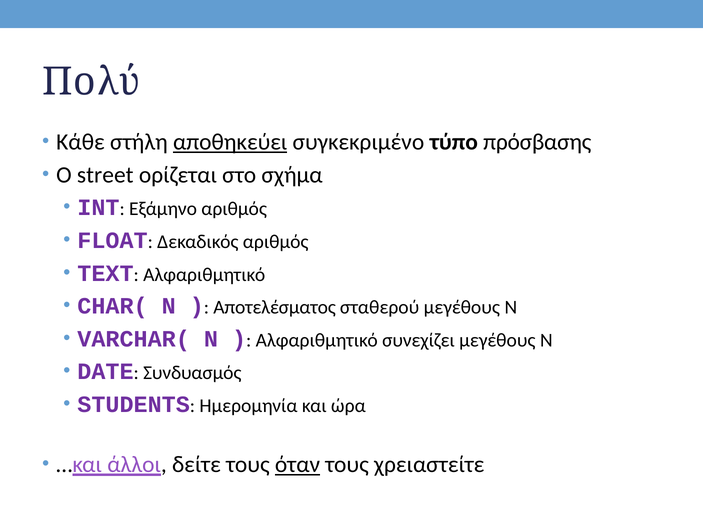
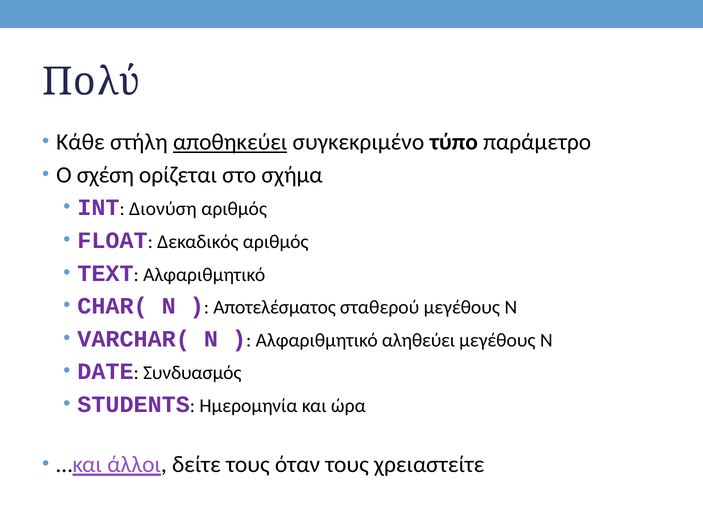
πρόσβασης: πρόσβασης -> παράμετρο (537, 142)
street: street -> σχέση (105, 175)
Εξάμηνο: Εξάμηνο -> Διονύση (163, 209)
συνεχίζει: συνεχίζει -> αληθεύει (419, 340)
όταν underline: present -> none (297, 465)
